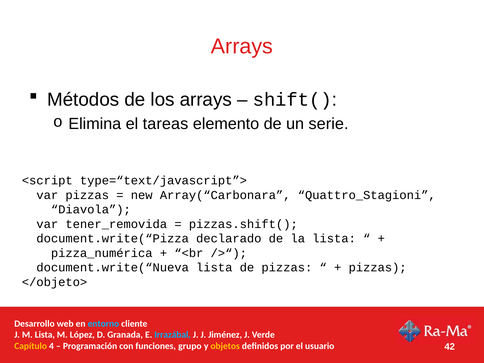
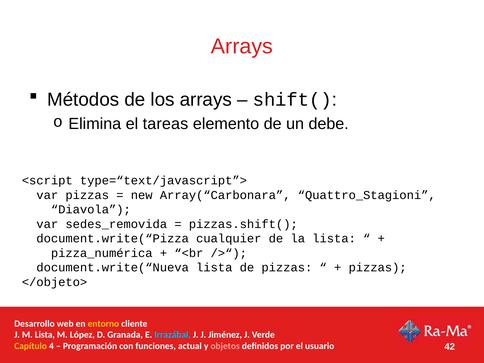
serie: serie -> debe (329, 124)
tener_removida: tener_removida -> sedes_removida (116, 224)
declarado: declarado -> cualquier (229, 239)
entorno colour: light blue -> yellow (103, 324)
grupo: grupo -> actual (190, 346)
objetos colour: yellow -> pink (225, 346)
